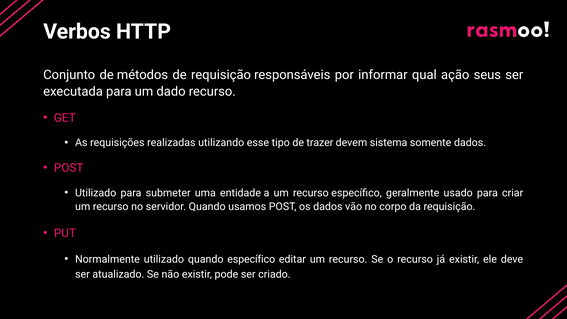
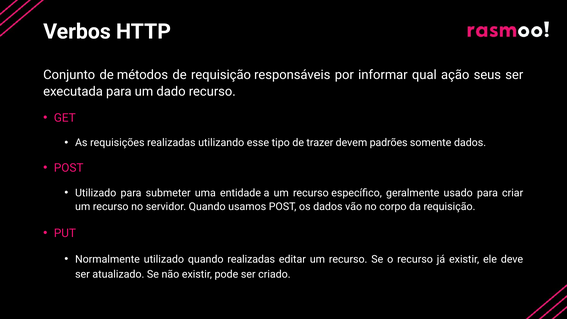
sistema: sistema -> padrões (389, 143)
quando específico: específico -> realizadas (251, 259)
